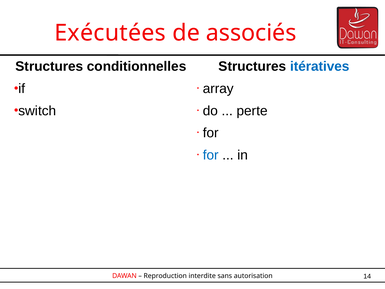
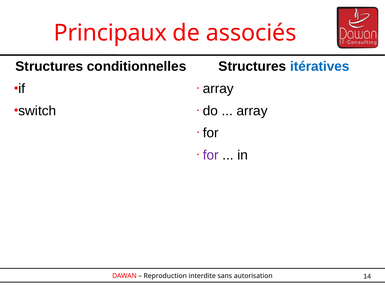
Exécutées: Exécutées -> Principaux (110, 33)
perte: perte -> array (252, 111)
for colour: blue -> purple (211, 155)
